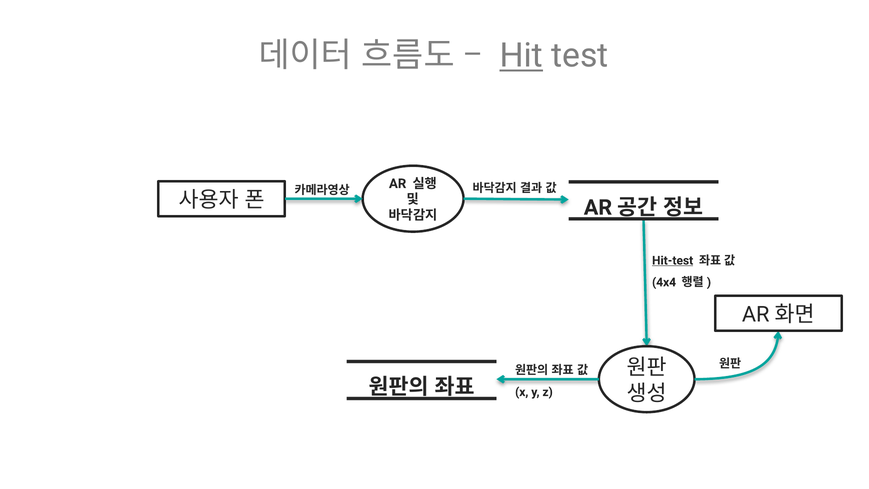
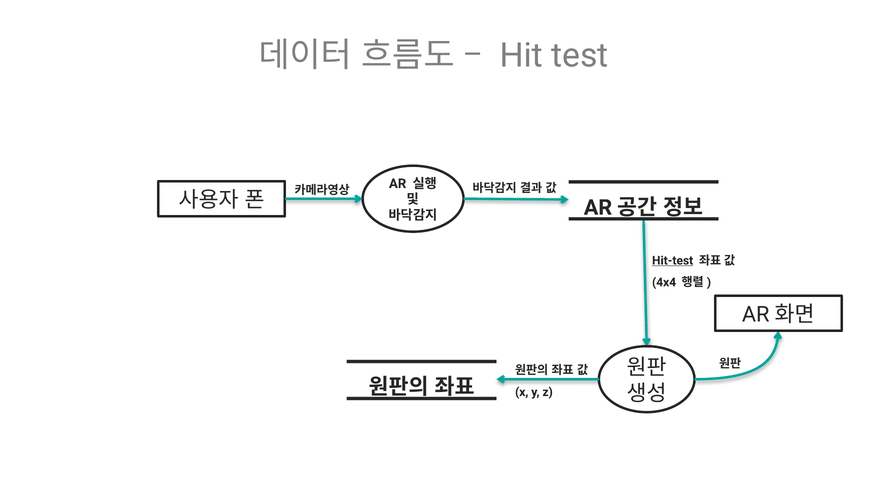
Hit underline: present -> none (521, 56)
